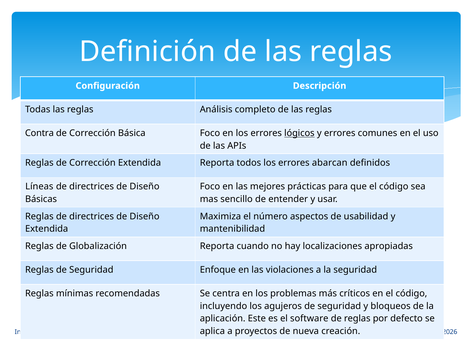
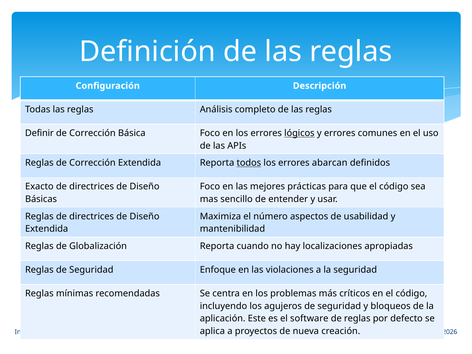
Contra: Contra -> Definir (39, 133)
todos underline: none -> present (249, 163)
Líneas: Líneas -> Exacto (39, 187)
